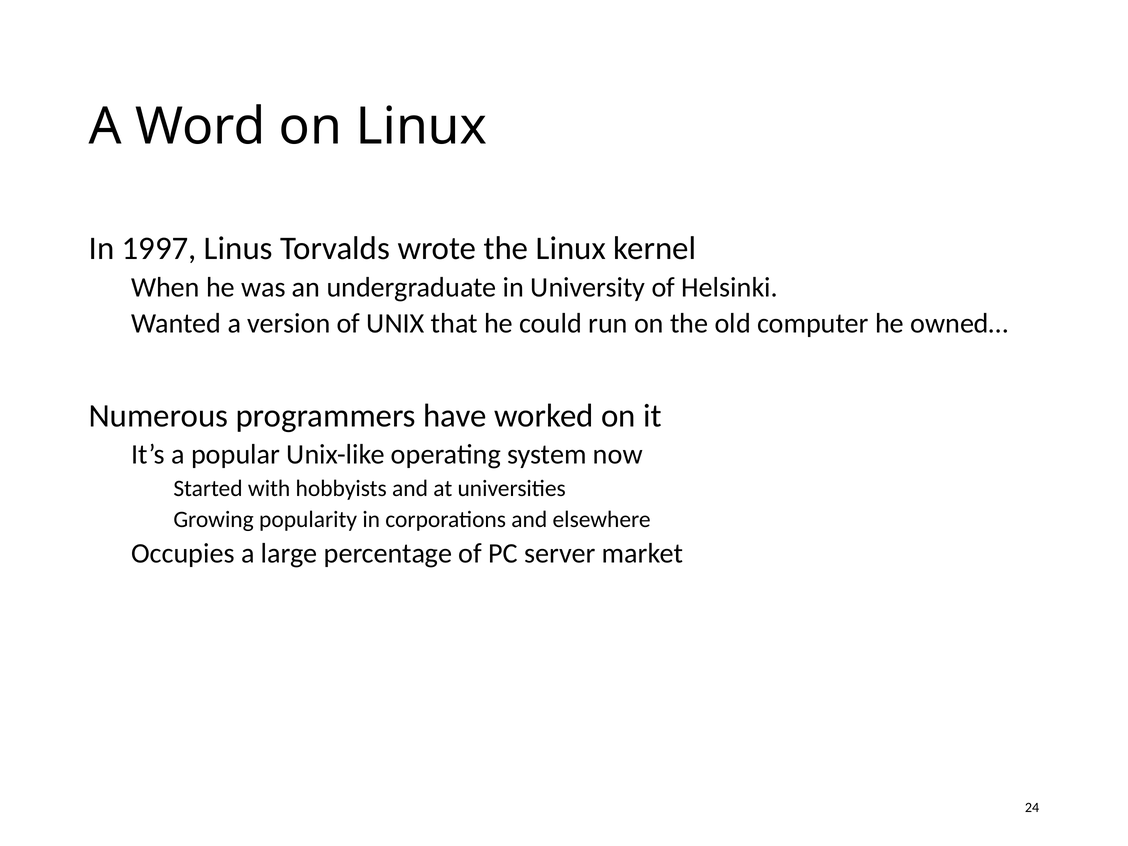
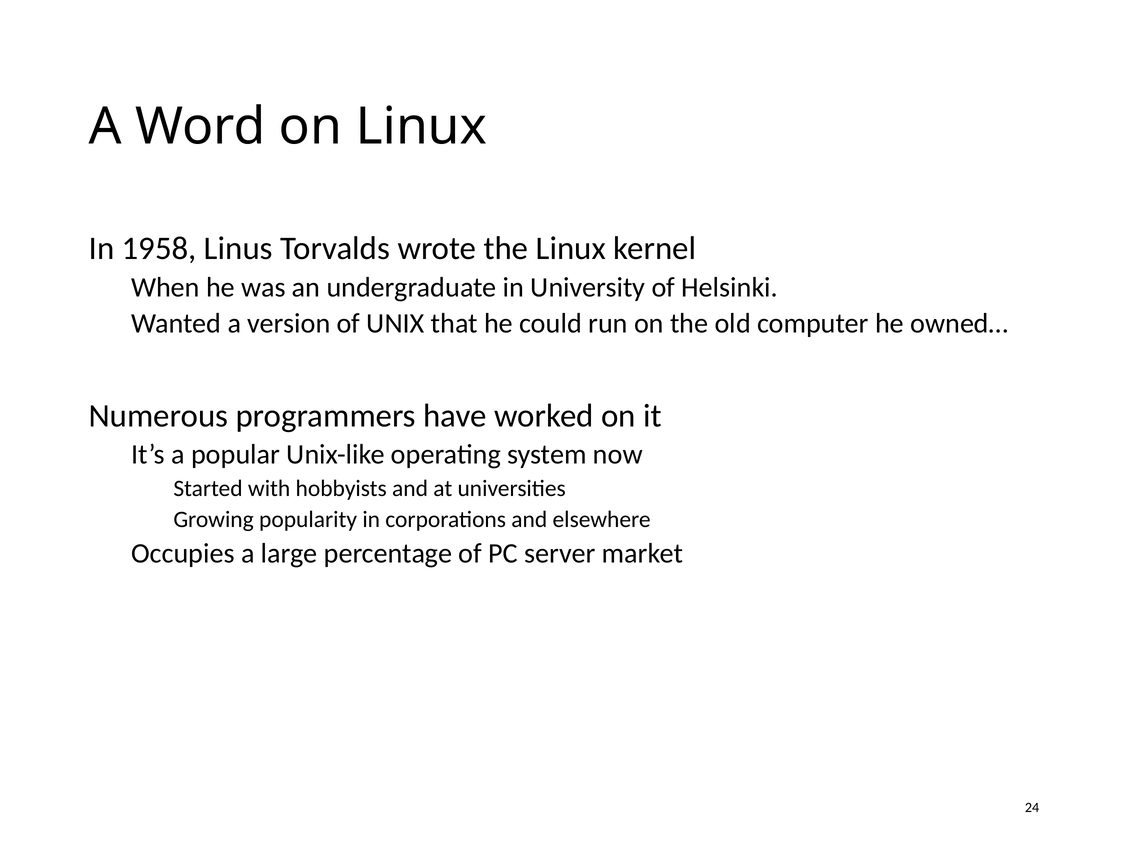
1997: 1997 -> 1958 (159, 248)
